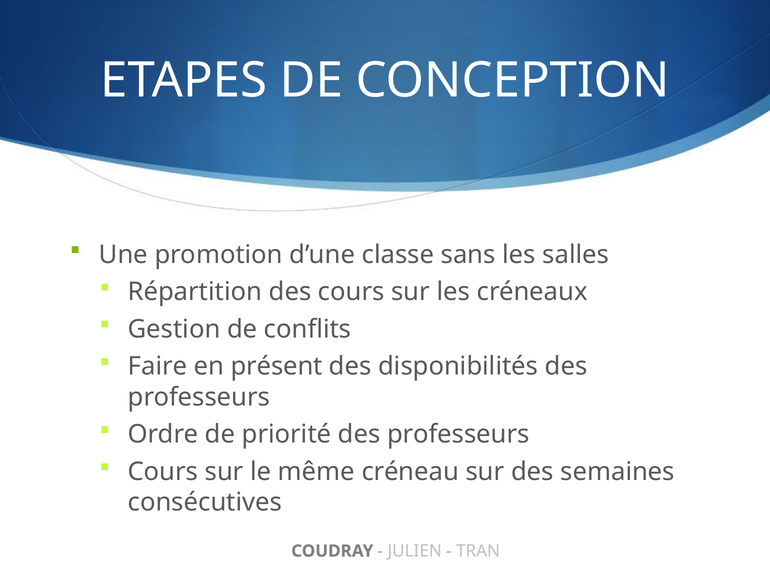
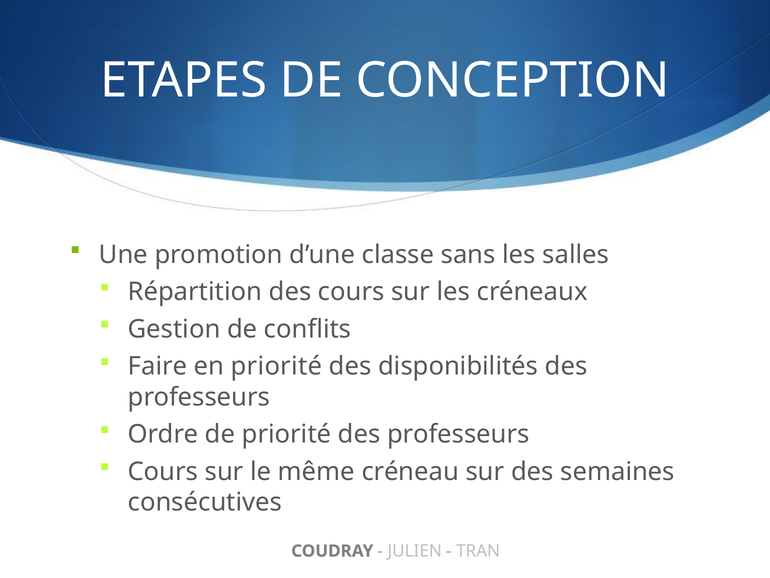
en présent: présent -> priorité (276, 366)
